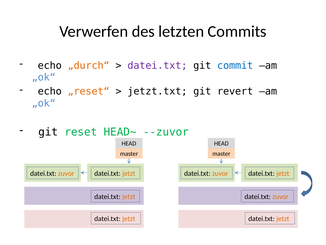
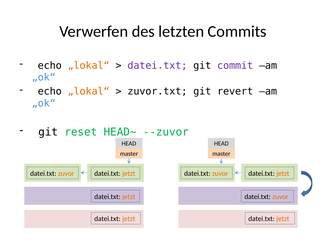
„durch“: „durch“ -> „lokal“ (89, 65)
commit colour: blue -> purple (235, 65)
„reset“: „reset“ -> „lokal“ (89, 91)
jetzt.txt: jetzt.txt -> zuvor.txt (157, 91)
